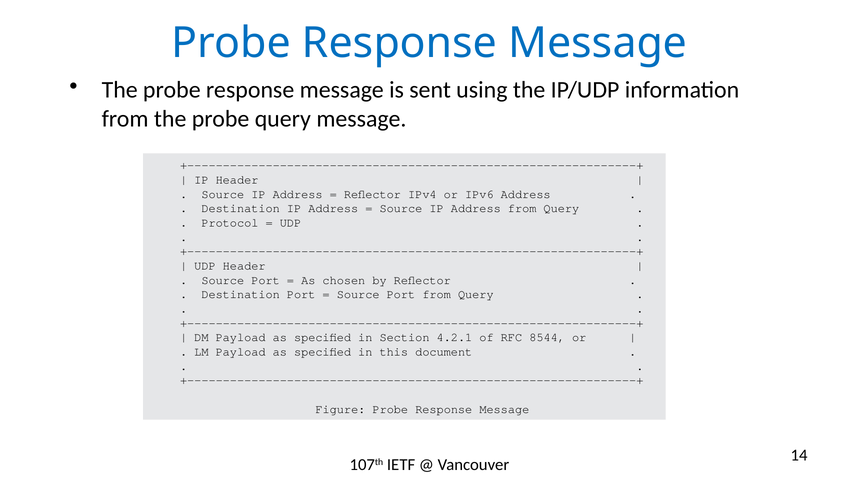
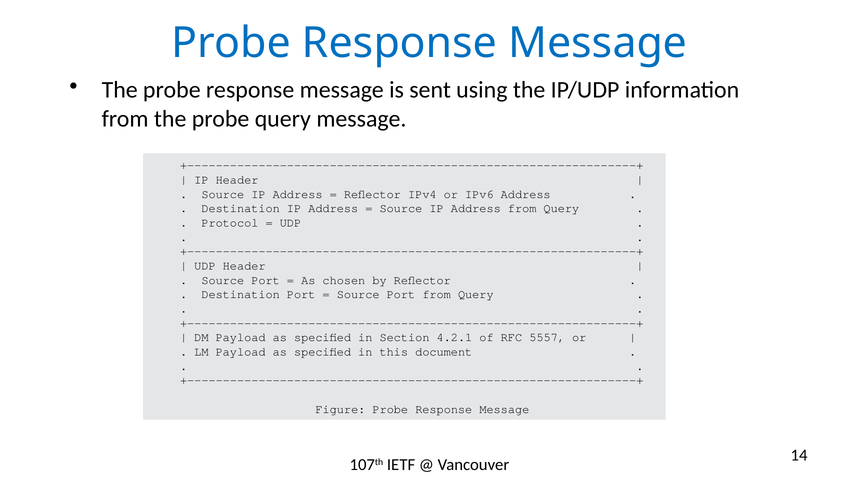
8544: 8544 -> 5557 (547, 338)
